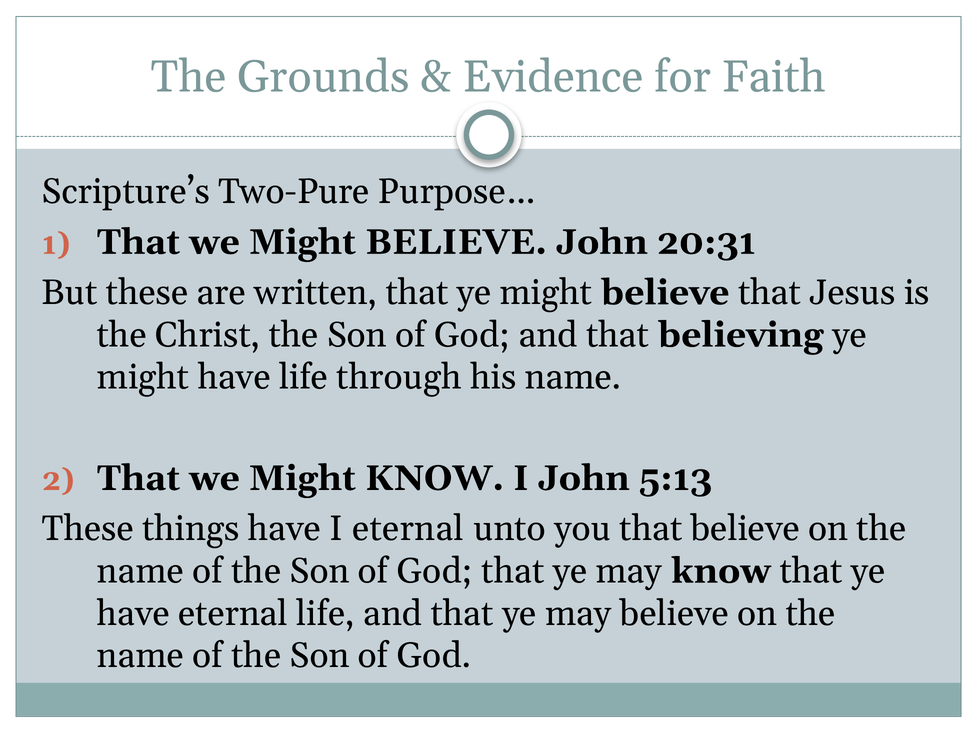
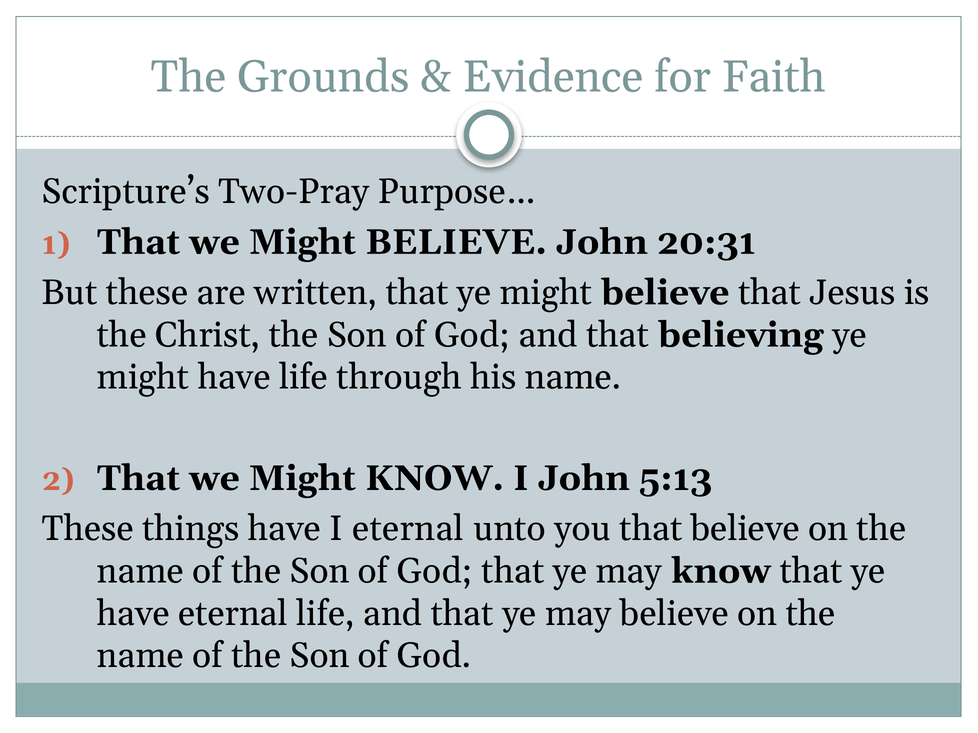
Two-Pure: Two-Pure -> Two-Pray (294, 192)
